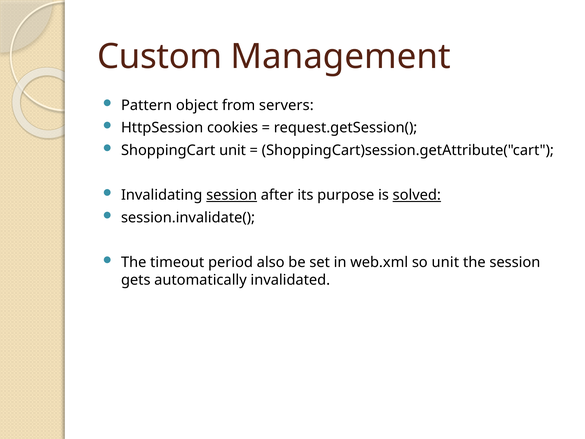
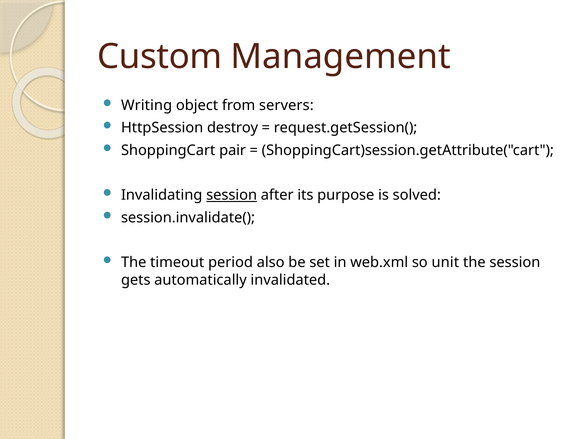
Pattern: Pattern -> Writing (147, 105)
cookies: cookies -> destroy (233, 128)
ShoppingCart unit: unit -> pair (233, 150)
solved underline: present -> none (417, 195)
